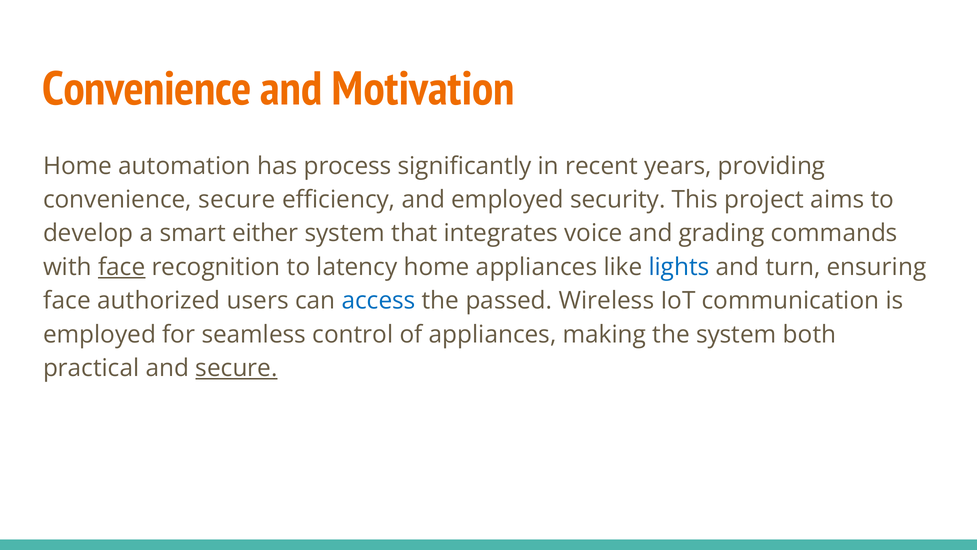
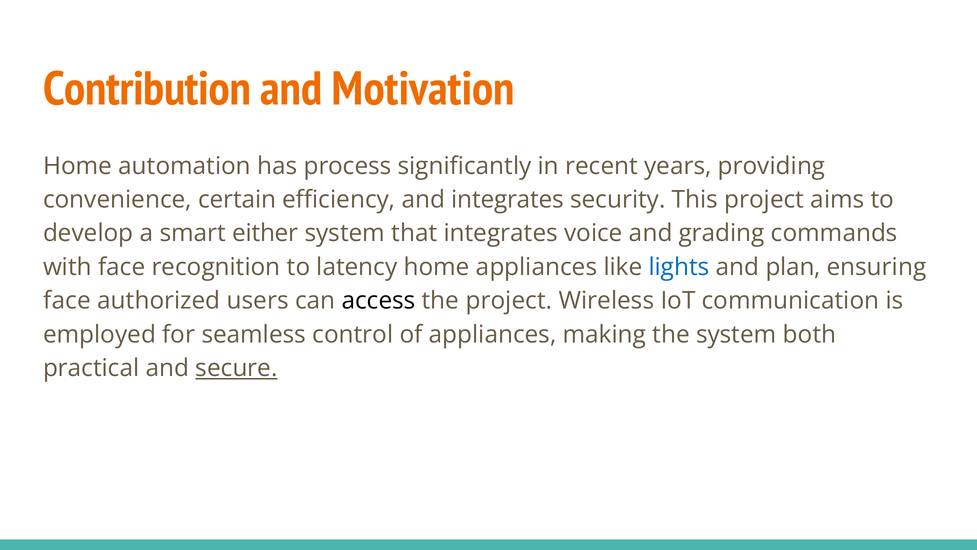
Convenience: Convenience -> Contribution (147, 89)
convenience secure: secure -> certain (237, 200)
and employed: employed -> integrates (508, 200)
face underline: present -> none (122, 267)
turn: turn -> plan (793, 267)
access colour: blue -> black (379, 301)
the passed: passed -> project (509, 301)
